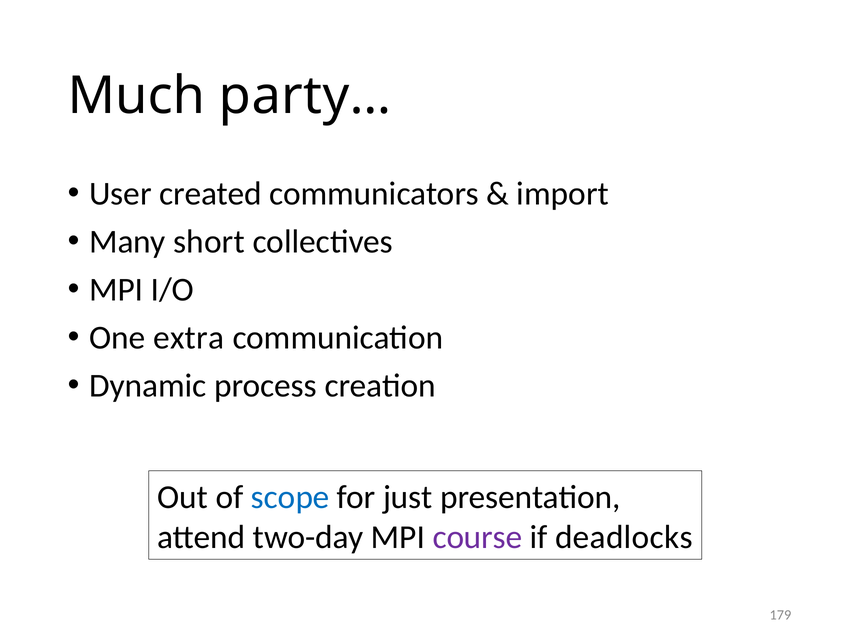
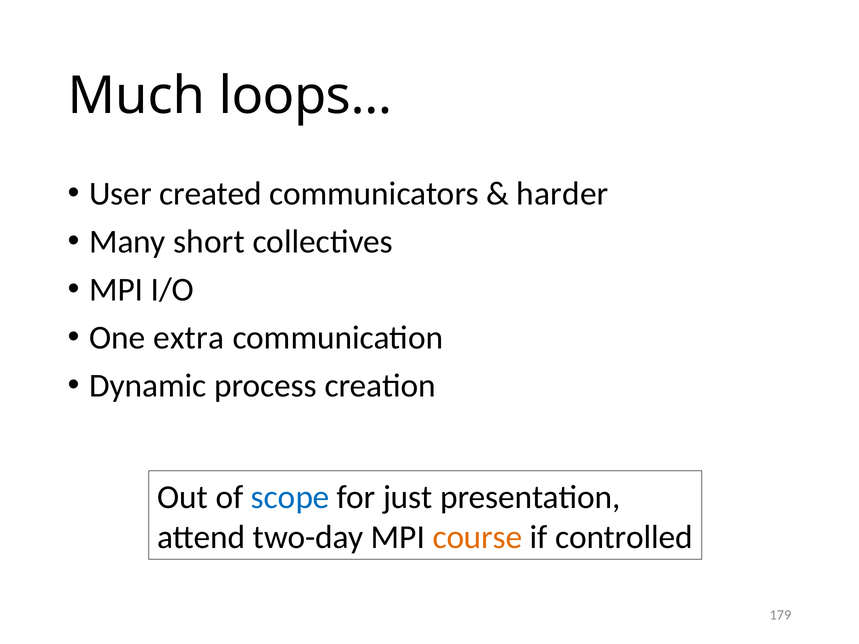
party…: party… -> loops… (305, 96)
import: import -> harder (563, 194)
course colour: purple -> orange (477, 538)
deadlocks: deadlocks -> controlled (624, 538)
